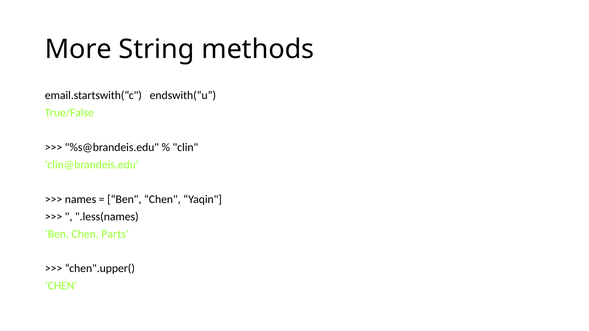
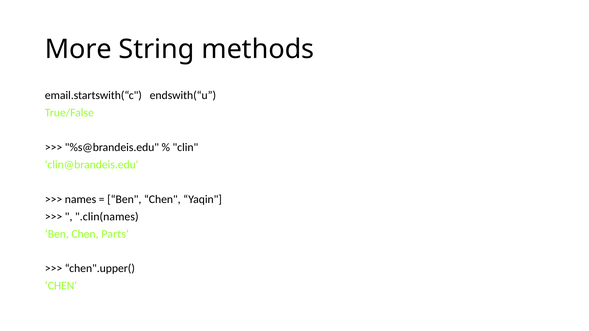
.less(names: .less(names -> .clin(names (107, 217)
